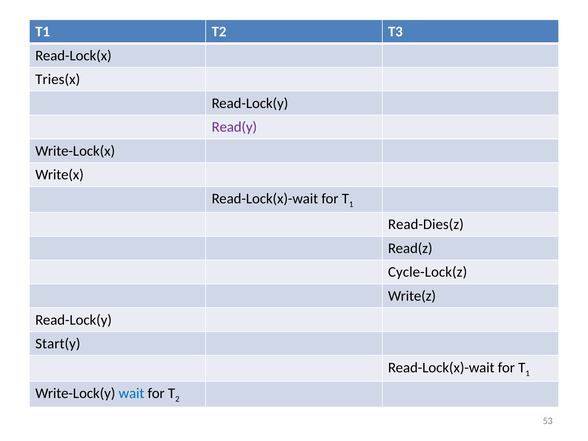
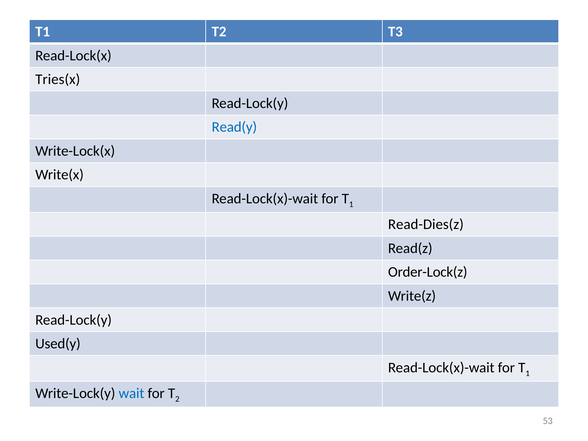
Read(y colour: purple -> blue (234, 127)
Cycle-Lock(z: Cycle-Lock(z -> Order-Lock(z (428, 272)
Start(y: Start(y -> Used(y (58, 344)
